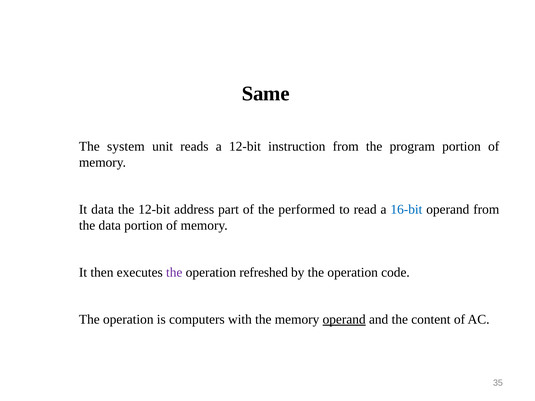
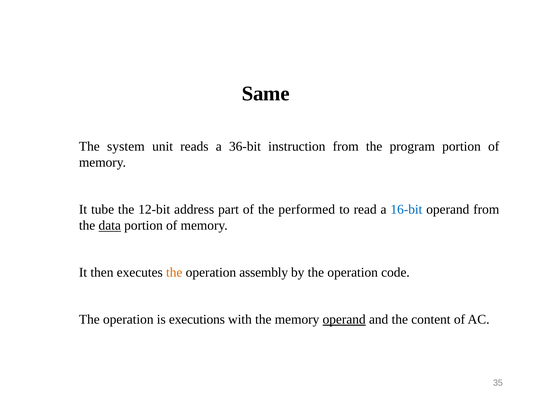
a 12-bit: 12-bit -> 36-bit (245, 147)
data: data -> tube (103, 210)
data underline: none -> present (110, 226)
the colour: purple -> orange (174, 273)
refreshed: refreshed -> assembly (264, 273)
computers: computers -> executions (197, 320)
